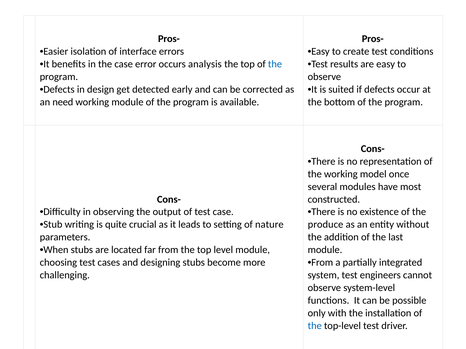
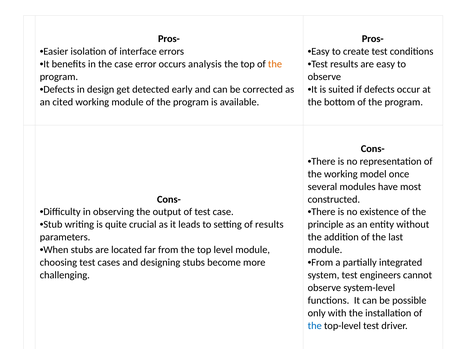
the colour: blue -> orange (275, 64)
need: need -> cited (63, 102)
of nature: nature -> results (269, 225)
produce: produce -> principle (326, 225)
